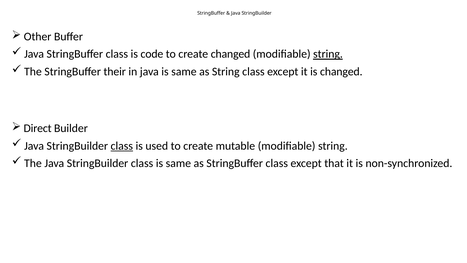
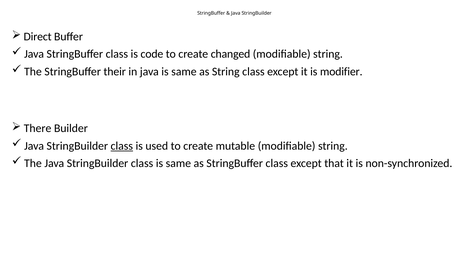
Other: Other -> Direct (38, 37)
string underline: present -> none (328, 54)
is changed: changed -> modifier (341, 72)
Direct: Direct -> There (38, 128)
